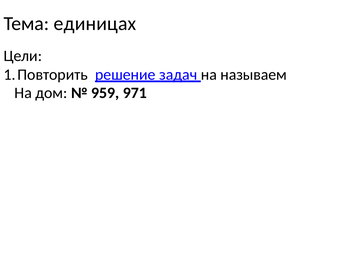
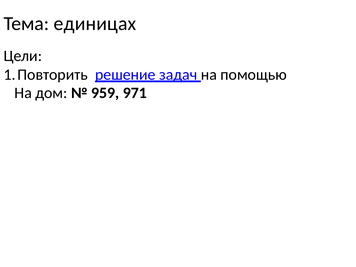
называем: называем -> помощью (254, 75)
